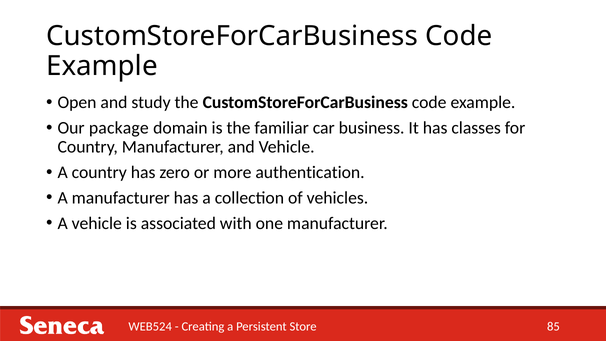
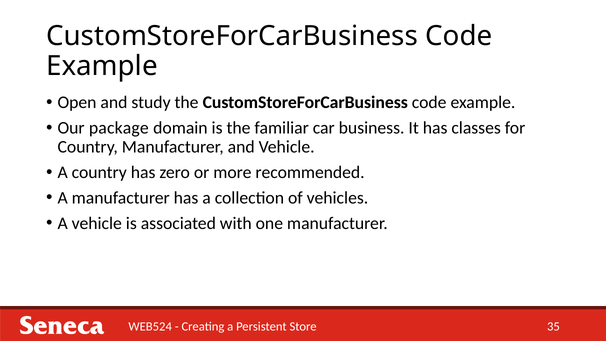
authentication: authentication -> recommended (310, 172)
85: 85 -> 35 (553, 327)
